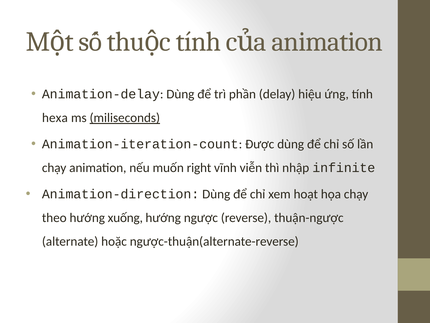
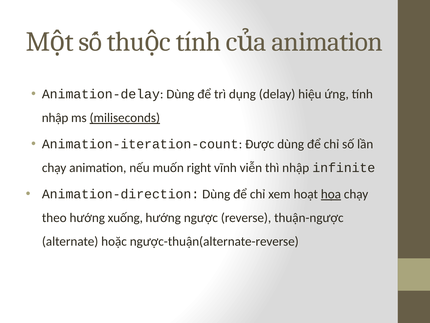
phần: phần -> dụng (242, 94)
hexa: hexa -> nhập (55, 118)
họa underline: none -> present (331, 194)
